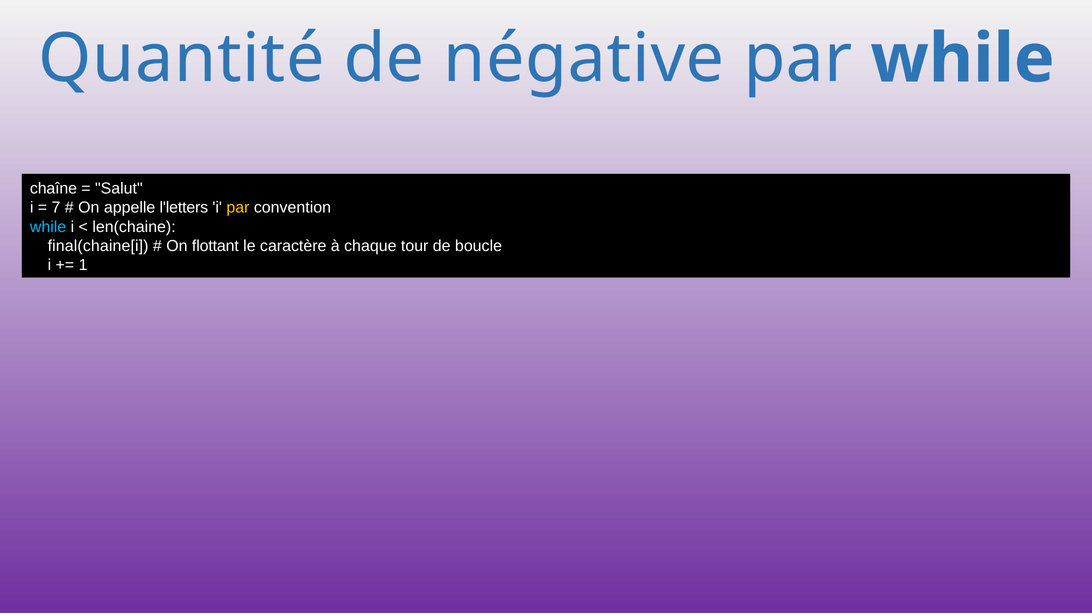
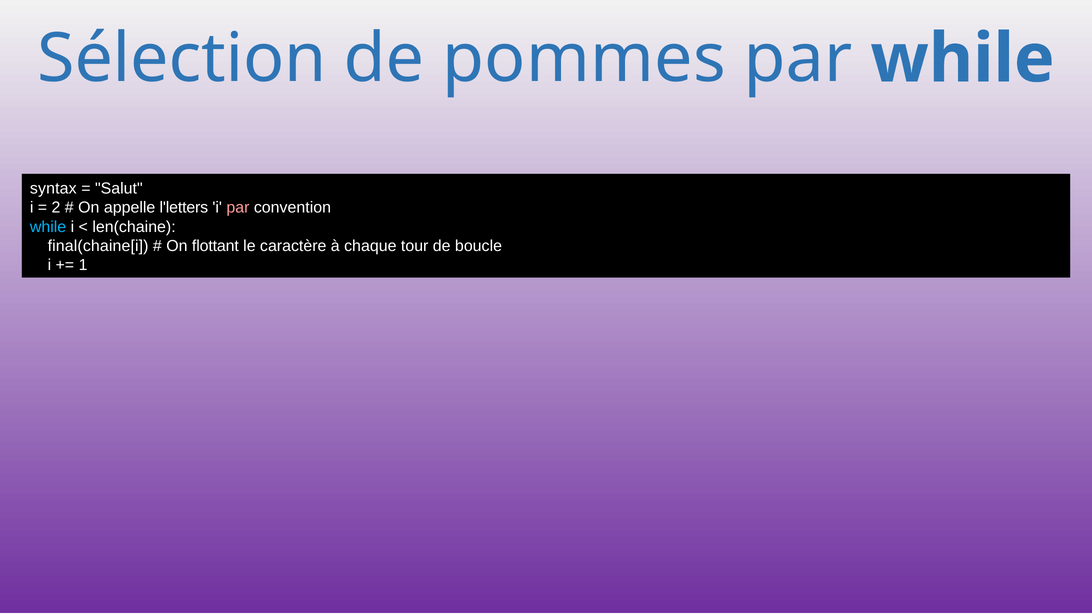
Quantité: Quantité -> Sélection (182, 59)
négative: négative -> pommes (584, 59)
chaîne: chaîne -> syntax (53, 189)
7: 7 -> 2 (56, 208)
par colour: yellow -> pink (238, 208)
